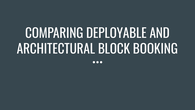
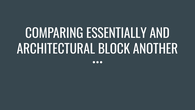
DEPLOYABLE: DEPLOYABLE -> ESSENTIALLY (116, 34)
BOOKING: BOOKING -> ANOTHER (155, 49)
